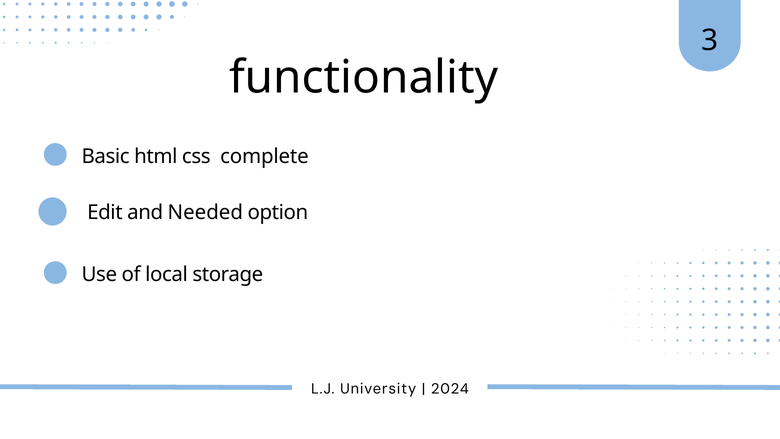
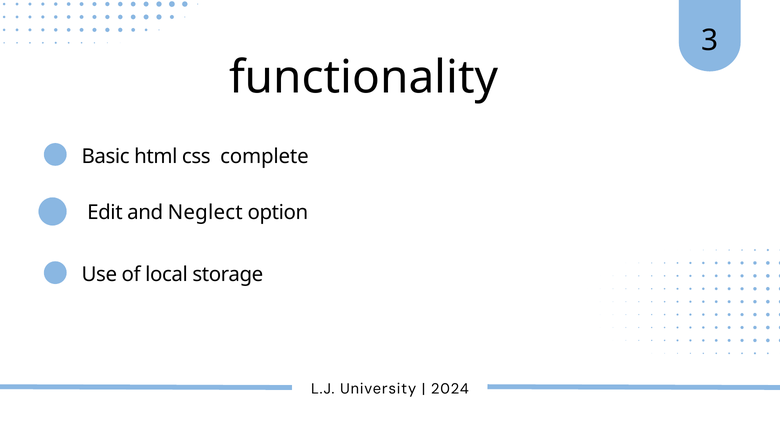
Needed: Needed -> Neglect (205, 212)
